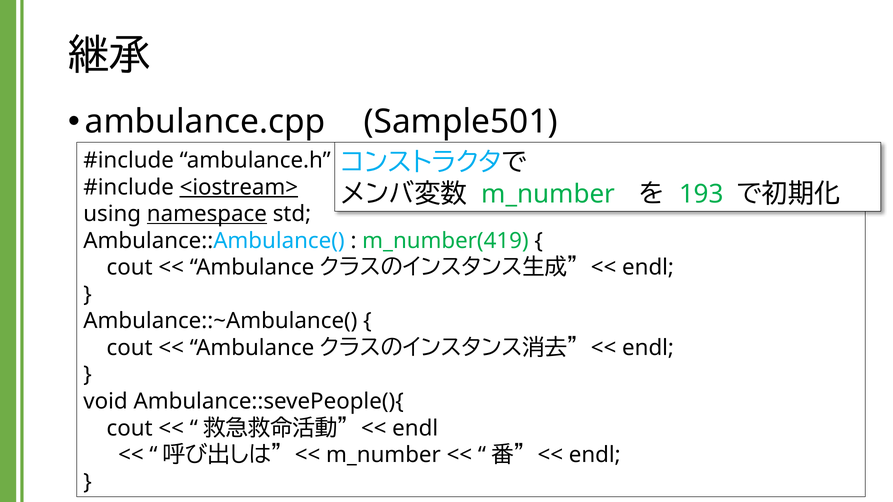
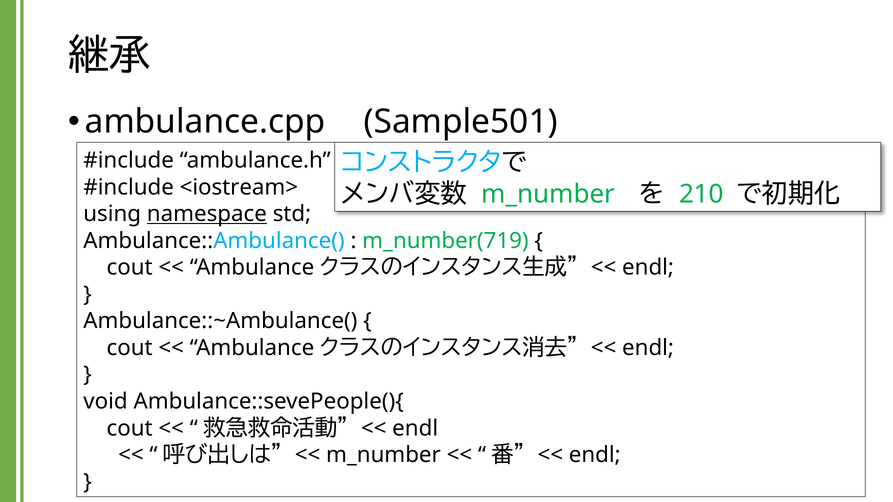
193: 193 -> 210 (701, 194)
<iostream> underline: present -> none (239, 187)
m_number(419: m_number(419 -> m_number(719 (445, 241)
